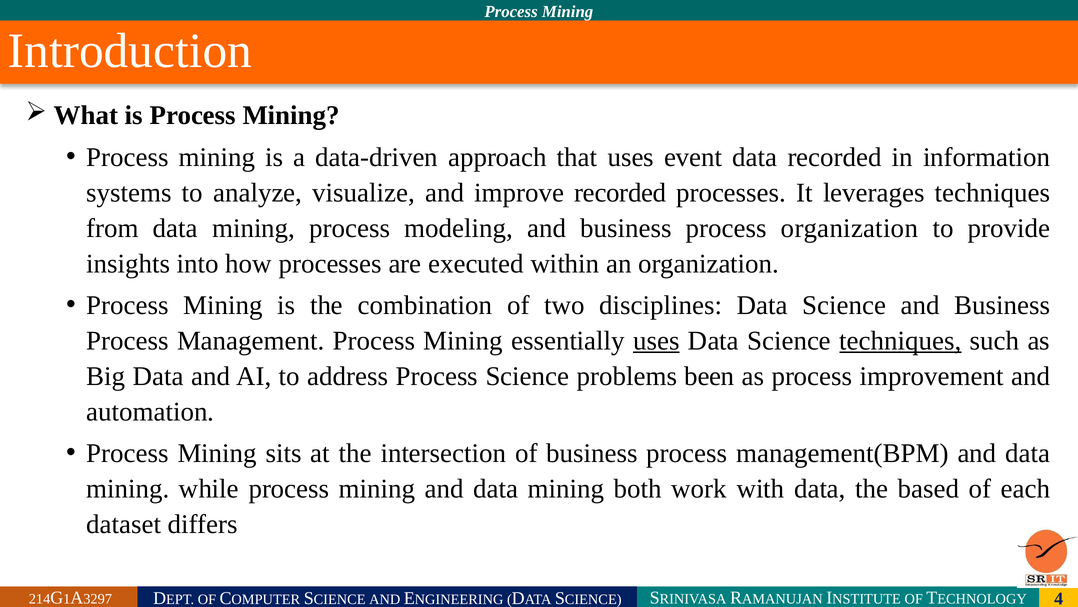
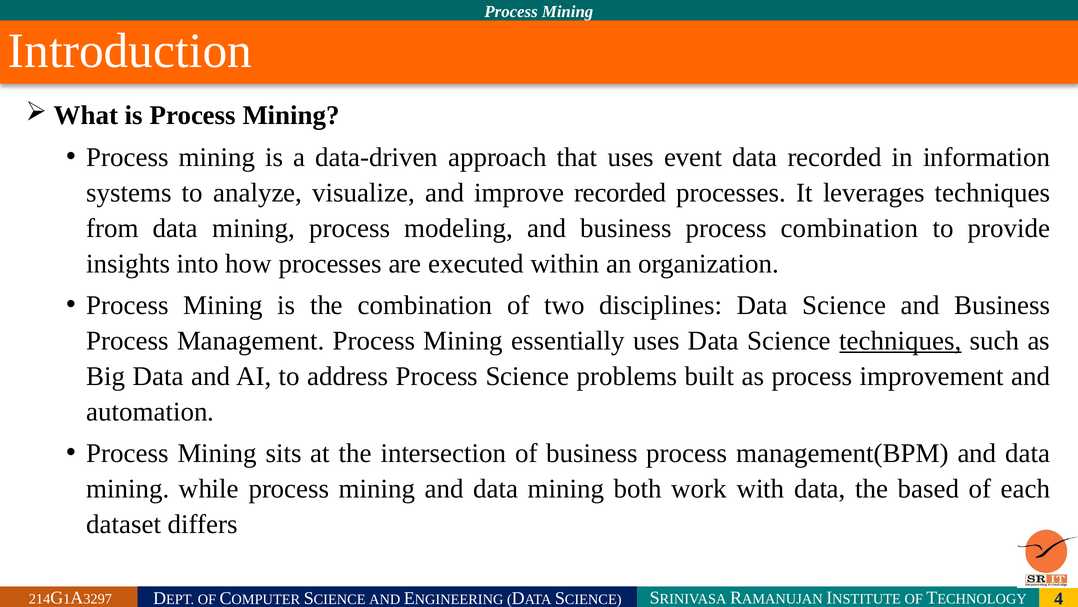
process organization: organization -> combination (849, 228)
uses underline: present -> none (656, 340)
been: been -> built (709, 376)
